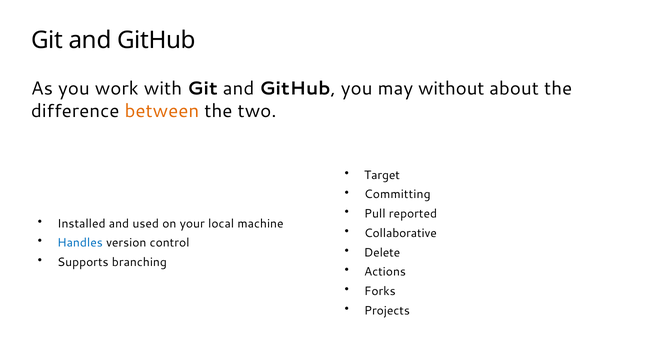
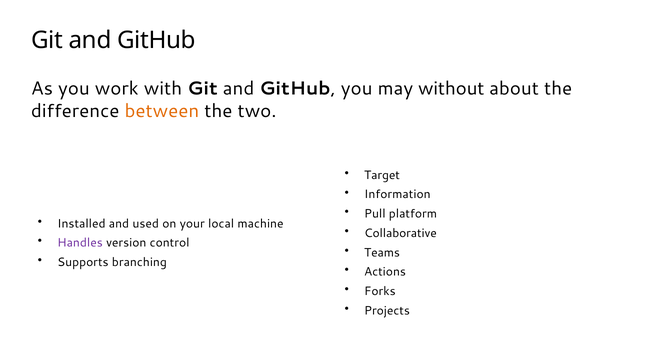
Committing: Committing -> Information (397, 195)
reported: reported -> platform (413, 214)
Handles colour: blue -> purple (80, 243)
Delete: Delete -> Teams (382, 253)
